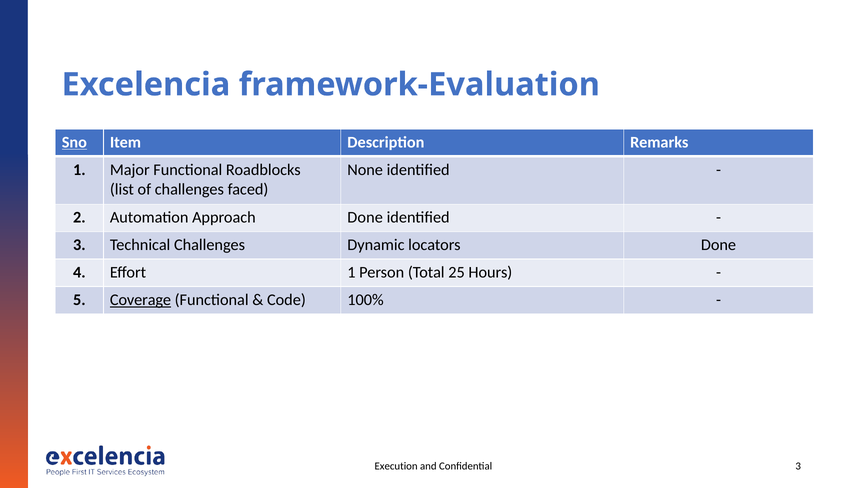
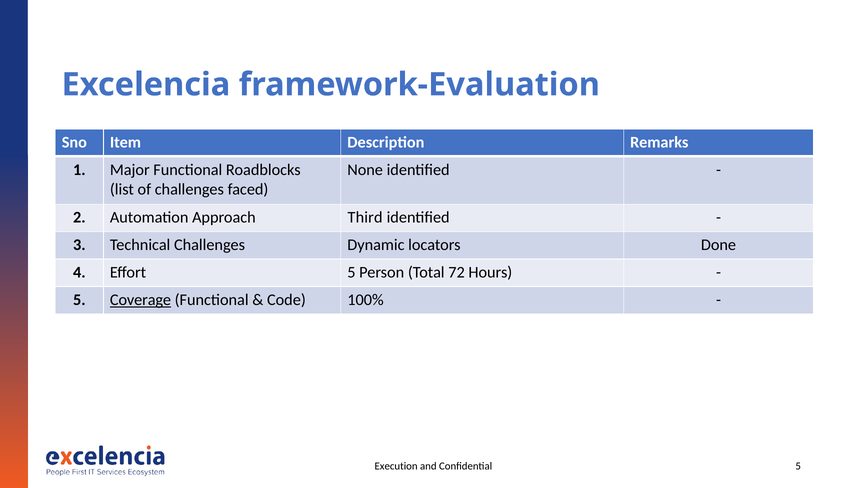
Sno underline: present -> none (74, 142)
Approach Done: Done -> Third (365, 217)
Effort 1: 1 -> 5 (351, 272)
25: 25 -> 72 (457, 272)
Confidential 3: 3 -> 5 (798, 466)
